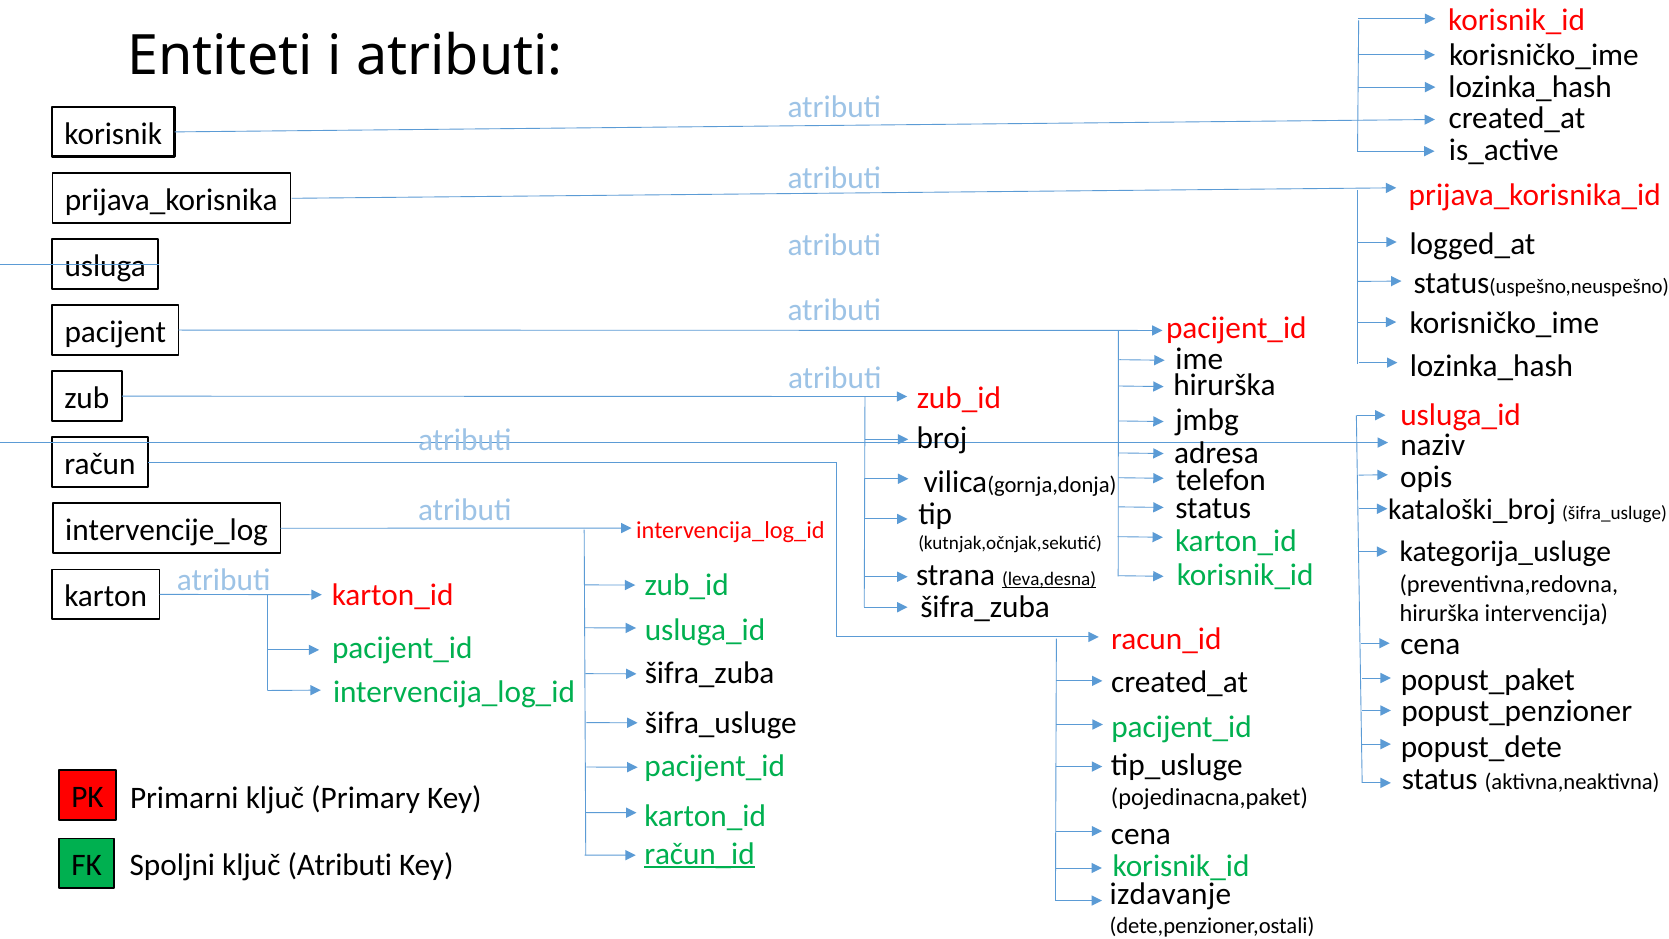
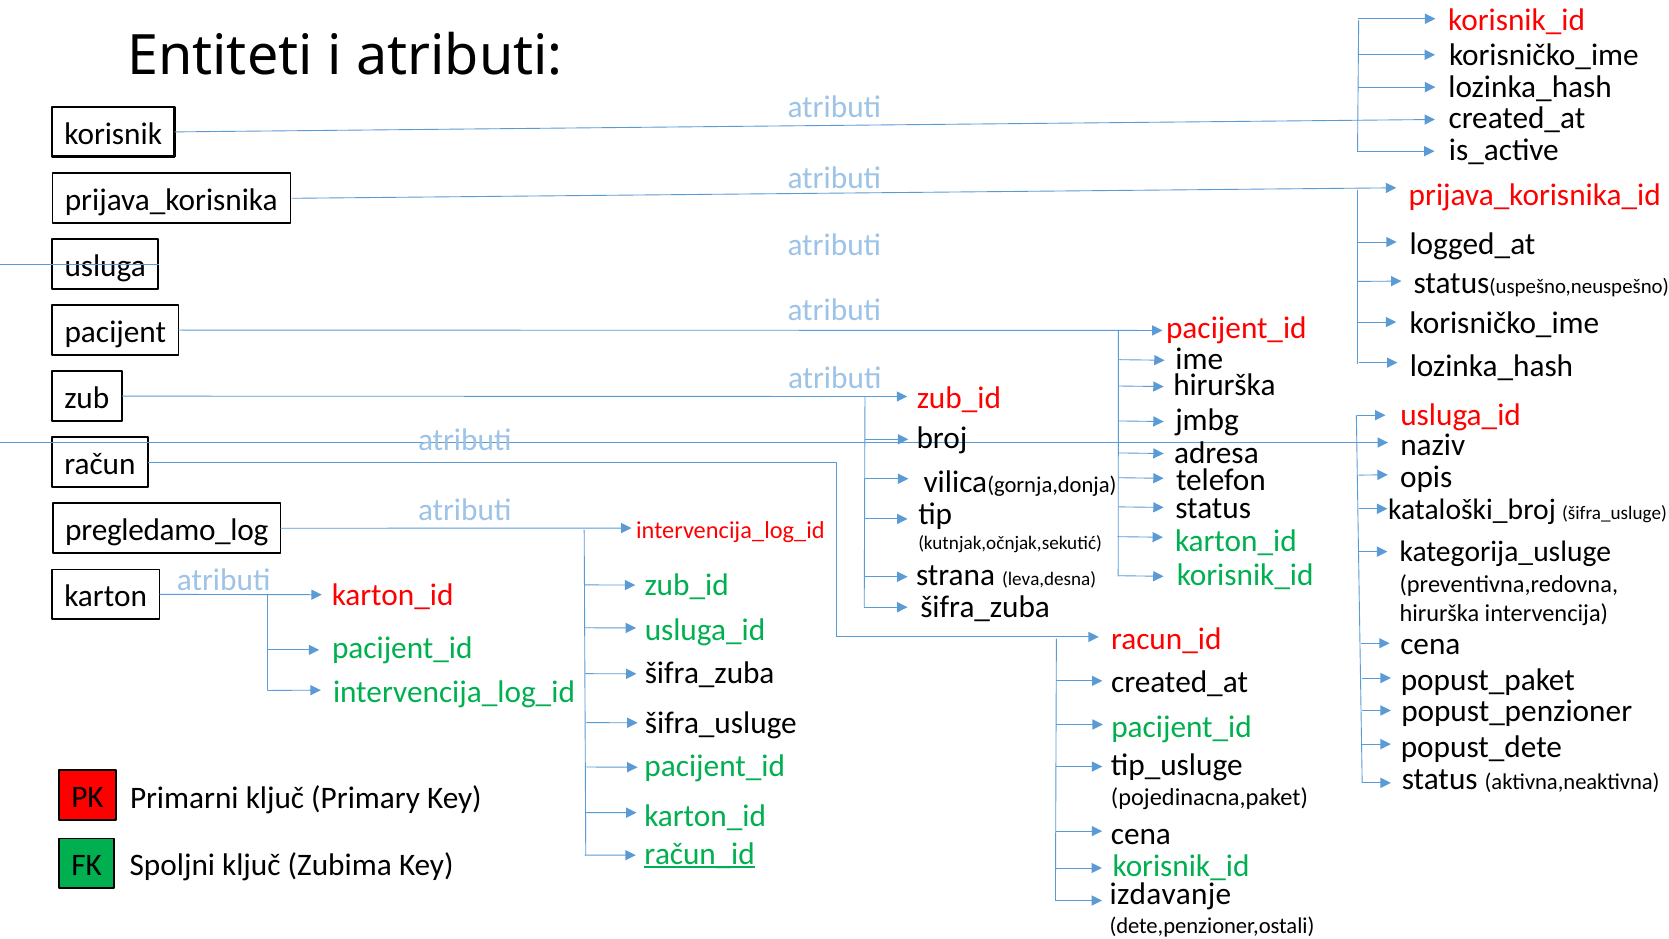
intervencije_log: intervencije_log -> pregledamo_log (167, 530)
leva,desna underline: present -> none (1049, 579)
ključ Atributi: Atributi -> Zubima (340, 865)
